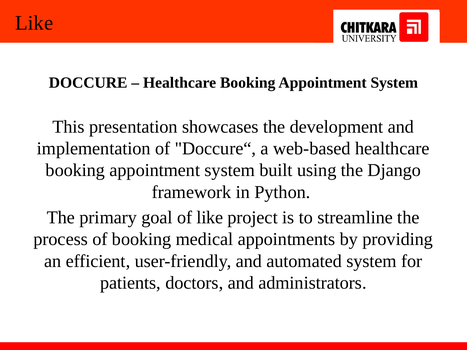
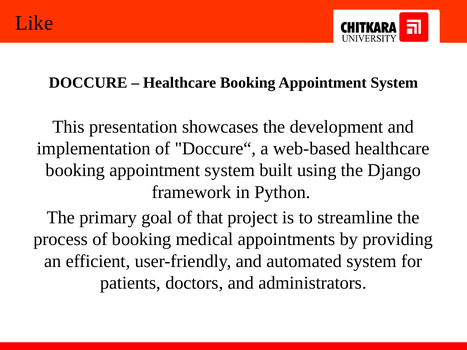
of like: like -> that (210, 218)
